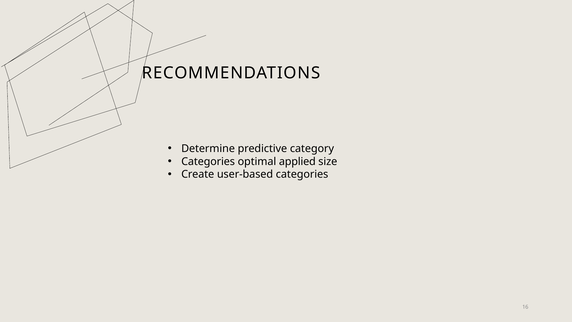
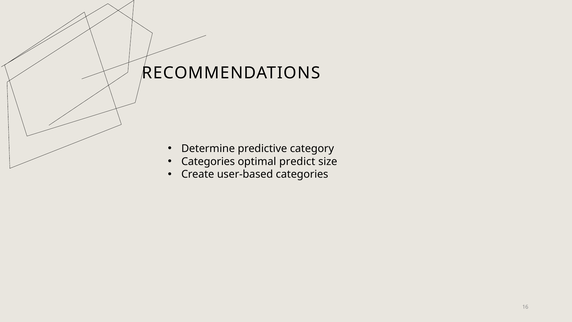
applied: applied -> predict (297, 161)
